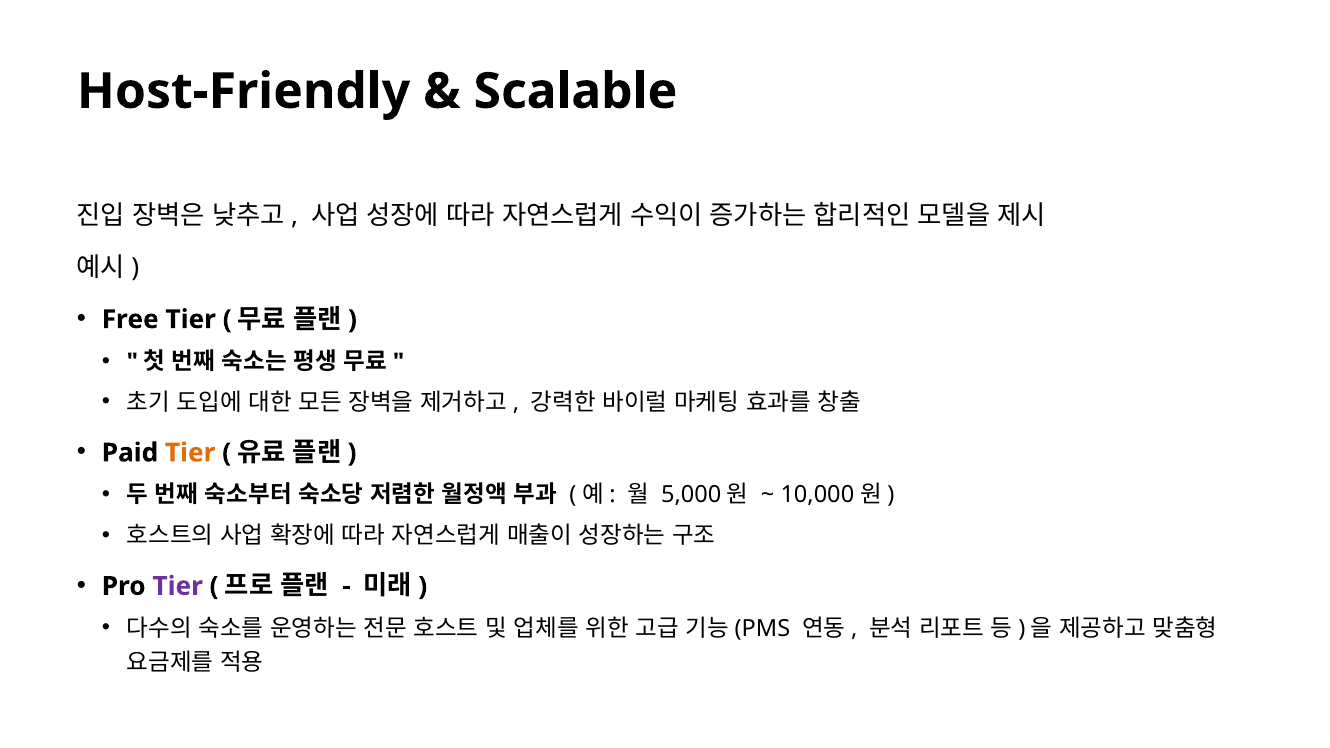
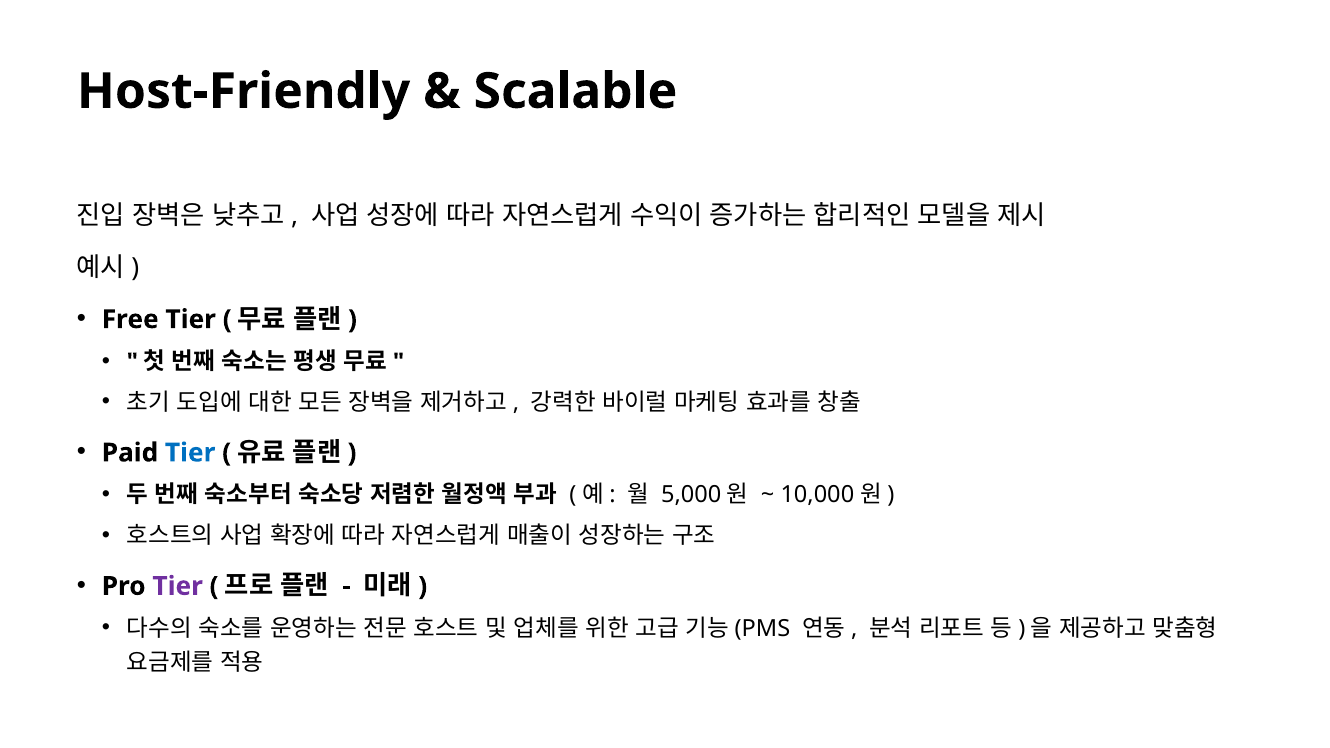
Tier colour: orange -> blue (190, 453)
